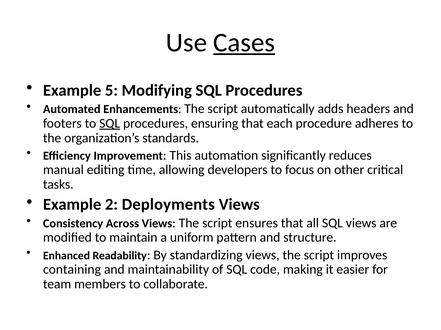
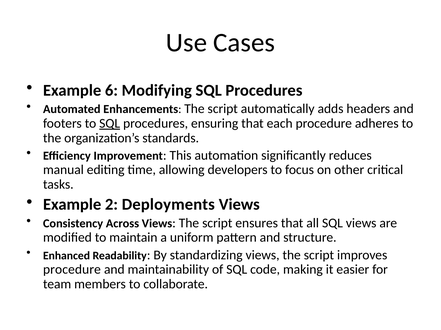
Cases underline: present -> none (244, 43)
5: 5 -> 6 (111, 90)
containing: containing -> procedure (72, 270)
